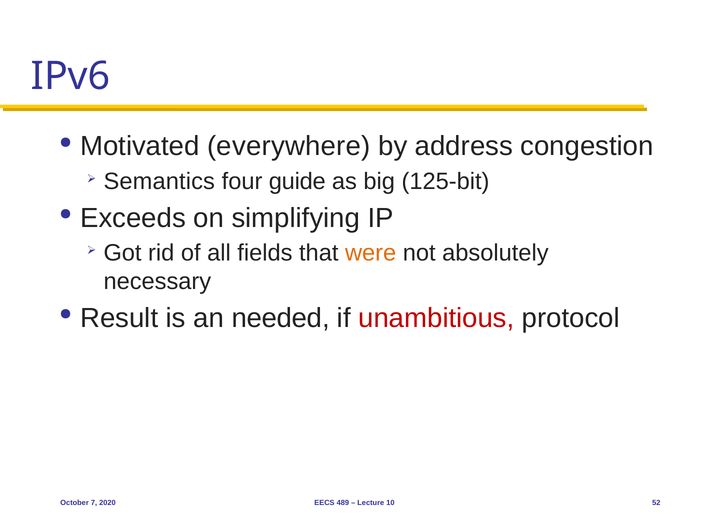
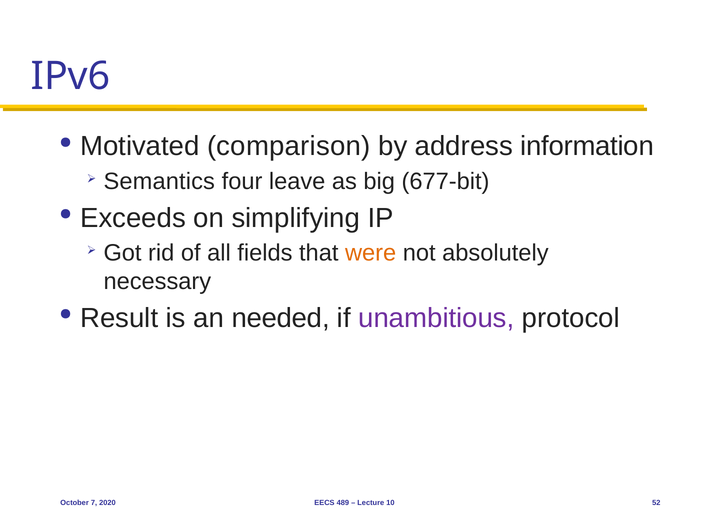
everywhere: everywhere -> comparison (289, 146)
congestion: congestion -> information (587, 146)
guide: guide -> leave (297, 181)
125-bit: 125-bit -> 677-bit (446, 181)
unambitious colour: red -> purple (436, 318)
